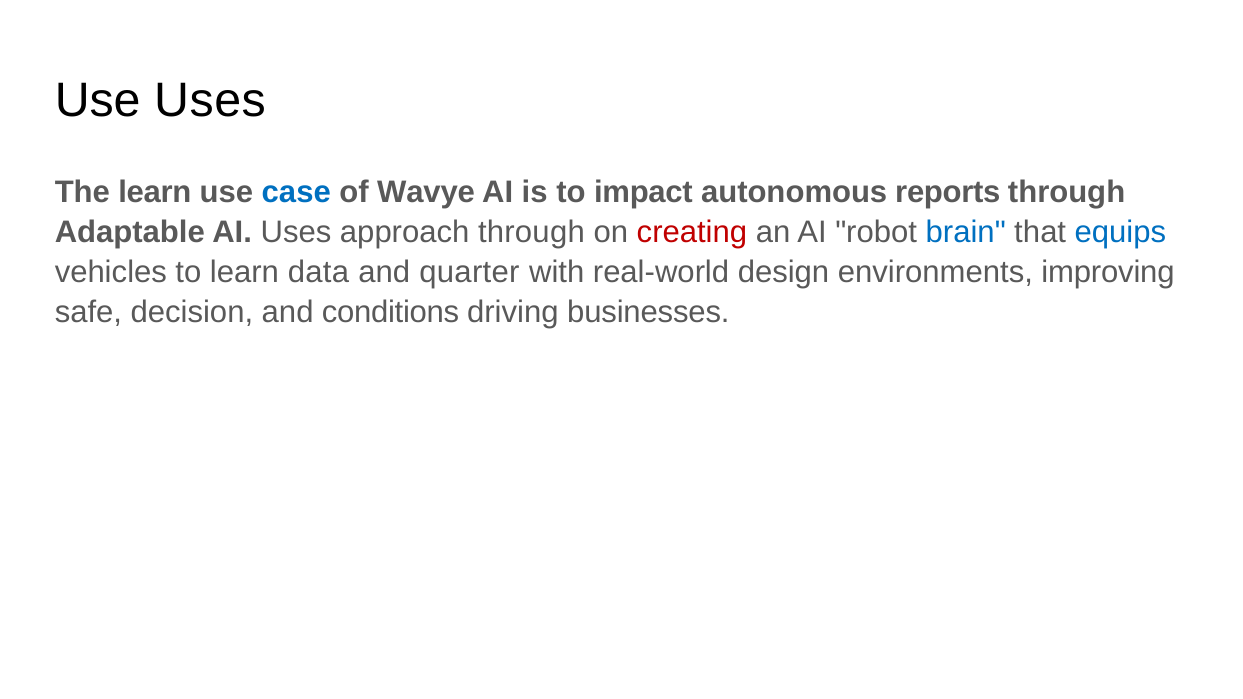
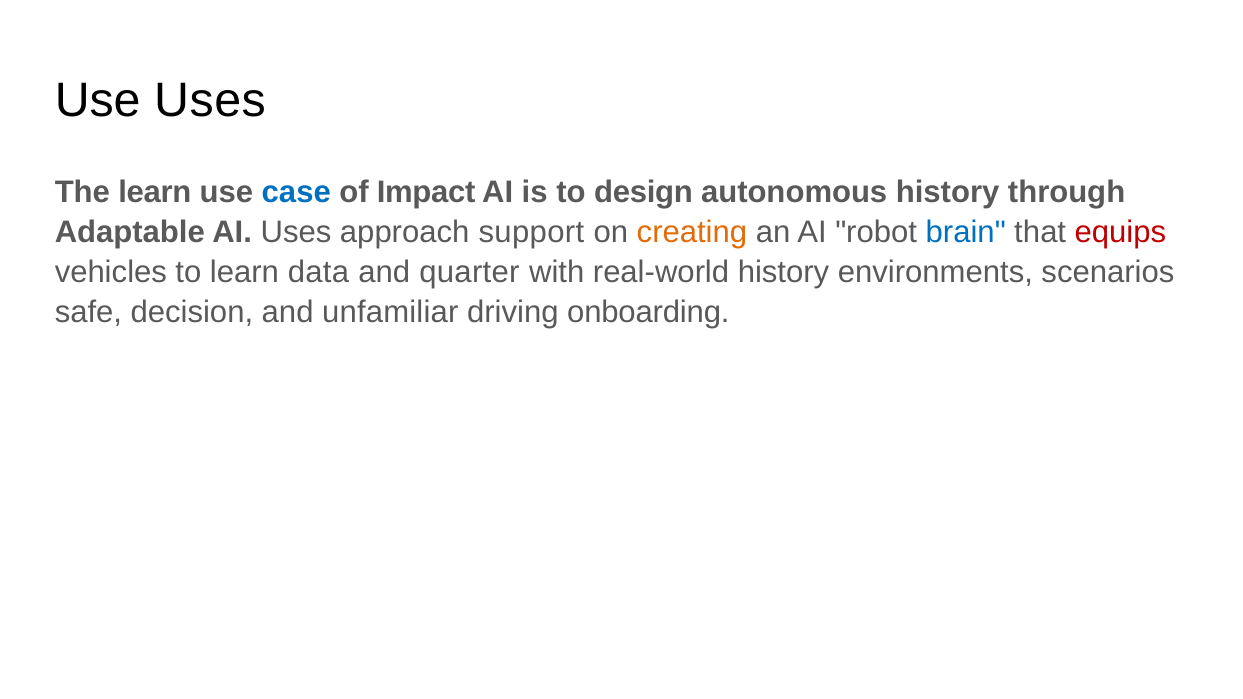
Wavye: Wavye -> Impact (426, 192)
impact: impact -> design (643, 192)
autonomous reports: reports -> history (948, 192)
approach through: through -> support (531, 232)
creating colour: red -> orange (692, 232)
equips colour: blue -> red (1120, 232)
real-world design: design -> history (784, 272)
improving: improving -> scenarios (1108, 272)
conditions: conditions -> unfamiliar (390, 312)
businesses: businesses -> onboarding (648, 312)
